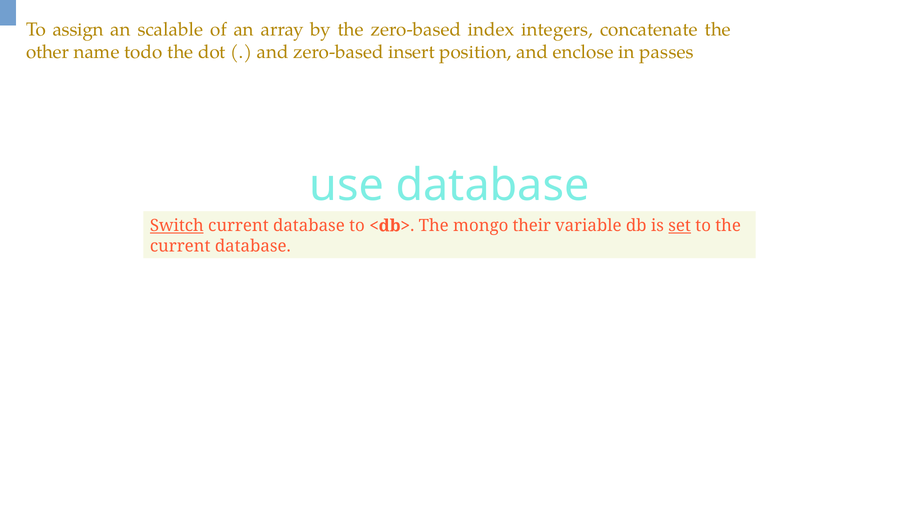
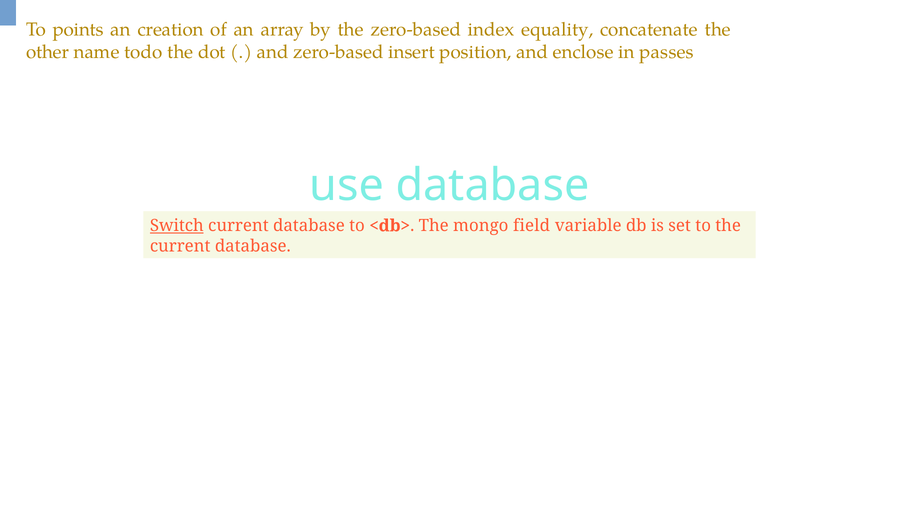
assign: assign -> points (78, 30)
scalable: scalable -> creation (171, 30)
integers: integers -> equality (557, 30)
their: their -> field (532, 226)
set underline: present -> none (680, 226)
